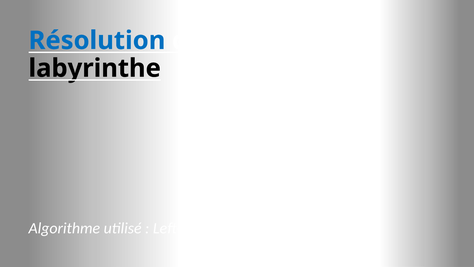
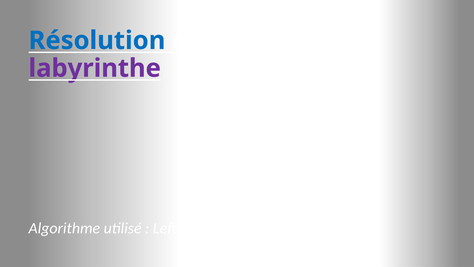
labyrinthe colour: black -> purple (95, 68)
